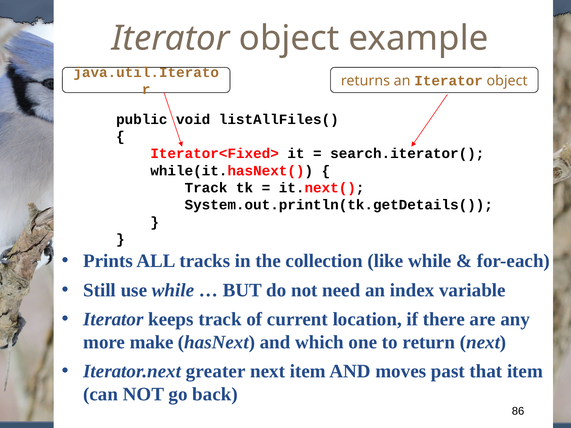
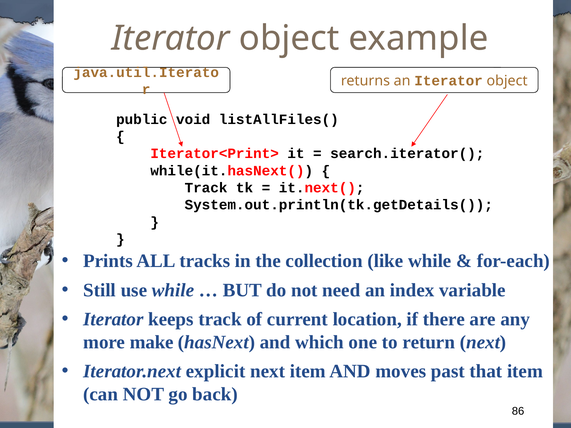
Iterator<Fixed>: Iterator<Fixed> -> Iterator<Print> (215, 154)
greater: greater -> explicit (216, 372)
